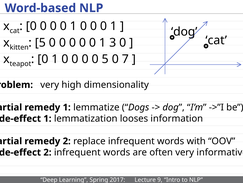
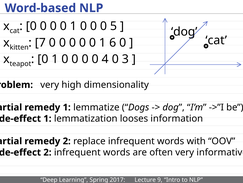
1: 1 -> 5 (114, 26)
5: 5 -> 7 (40, 43)
3: 3 -> 6 (113, 43)
0 5: 5 -> 4 (105, 59)
7: 7 -> 3 (125, 59)
